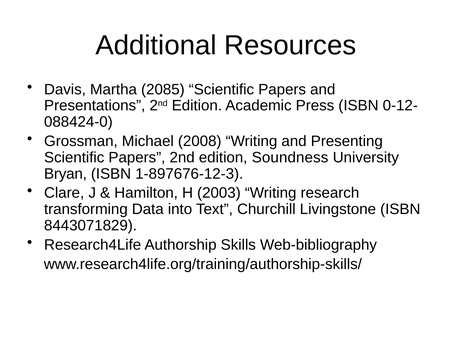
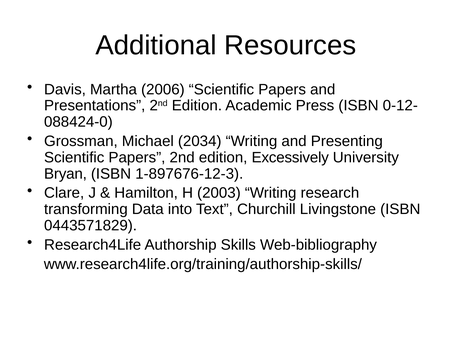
2085: 2085 -> 2006 (163, 89)
2008: 2008 -> 2034 (200, 141)
Soundness: Soundness -> Excessively (290, 157)
8443071829: 8443071829 -> 0443571829 (91, 226)
